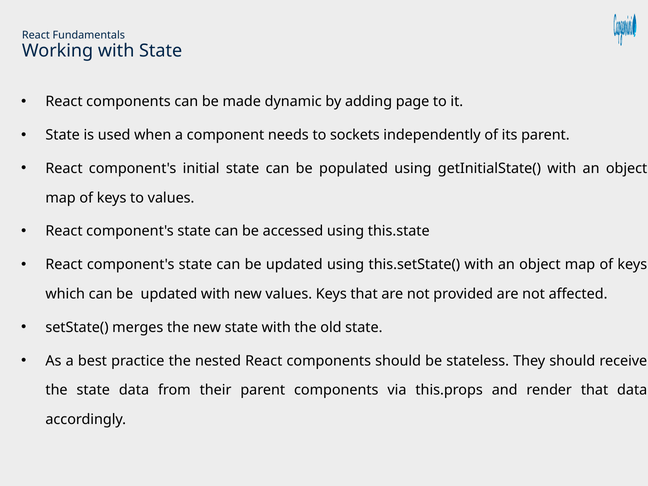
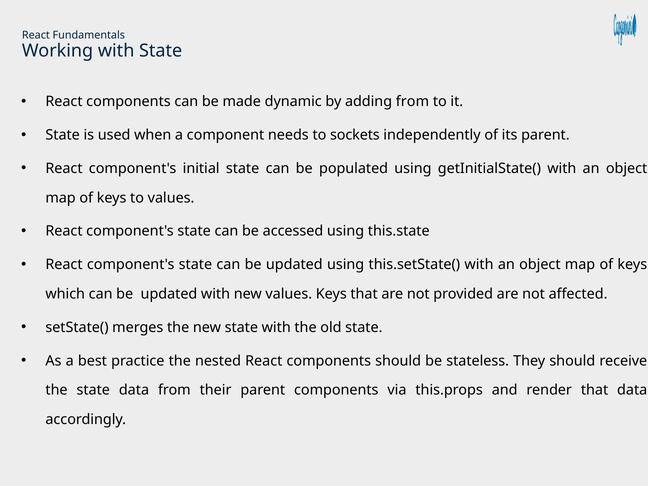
adding page: page -> from (412, 102)
